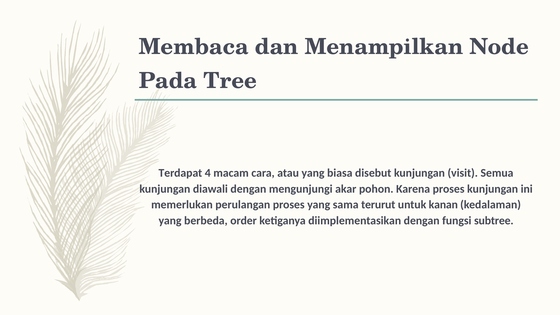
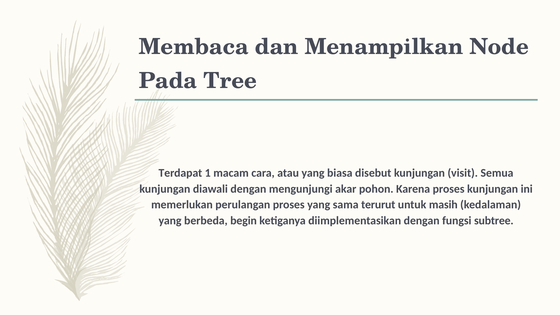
4: 4 -> 1 (208, 173)
kanan: kanan -> masih (443, 205)
order: order -> begin (244, 221)
